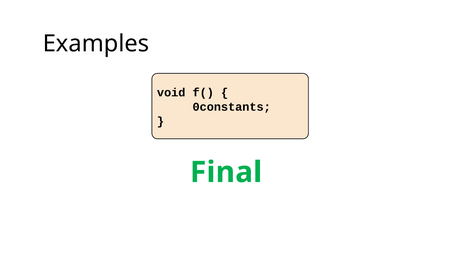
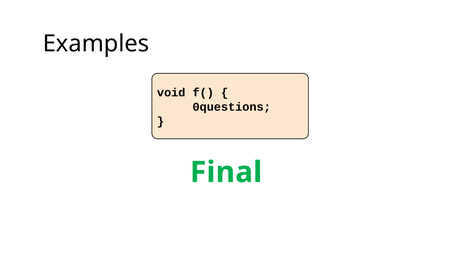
0constants: 0constants -> 0questions (232, 107)
